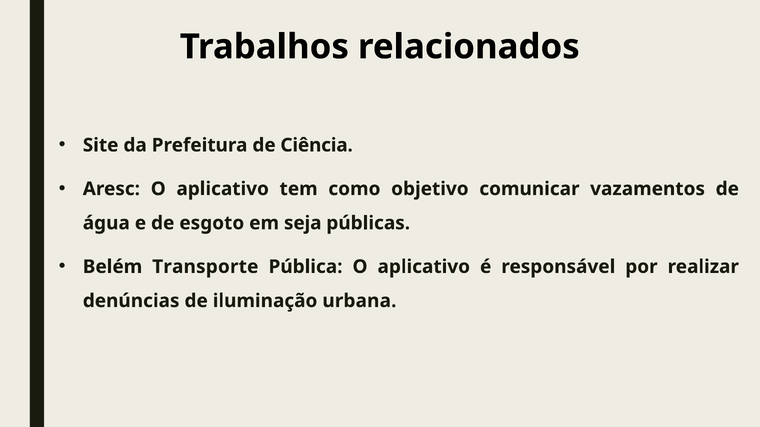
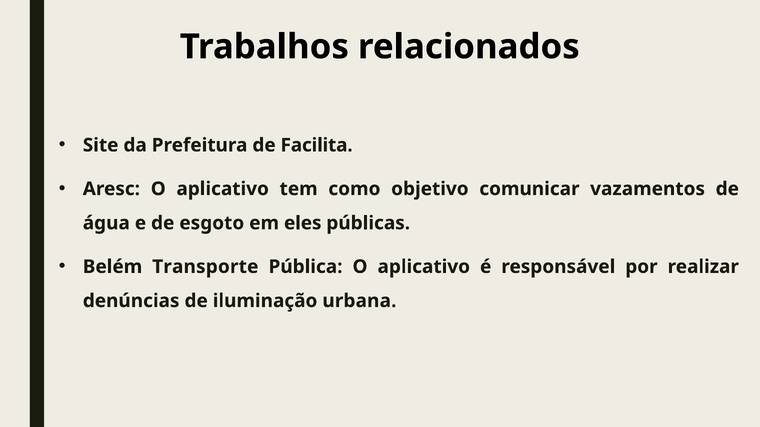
Ciência: Ciência -> Facilita (317, 145)
seja: seja -> eles (303, 223)
